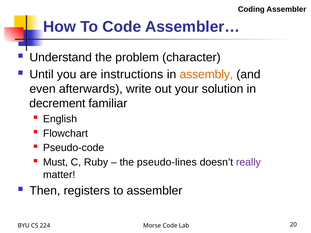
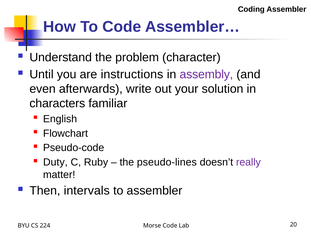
assembly colour: orange -> purple (206, 74)
decrement: decrement -> characters (57, 104)
Must: Must -> Duty (55, 162)
registers: registers -> intervals (87, 191)
